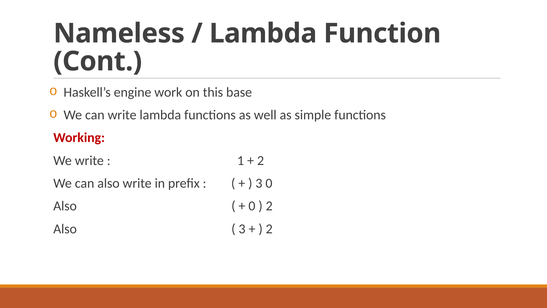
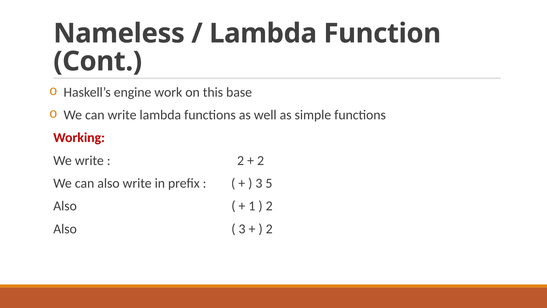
1: 1 -> 2 (241, 160)
3 0: 0 -> 5 (269, 183)
0: 0 -> 1 (252, 206)
